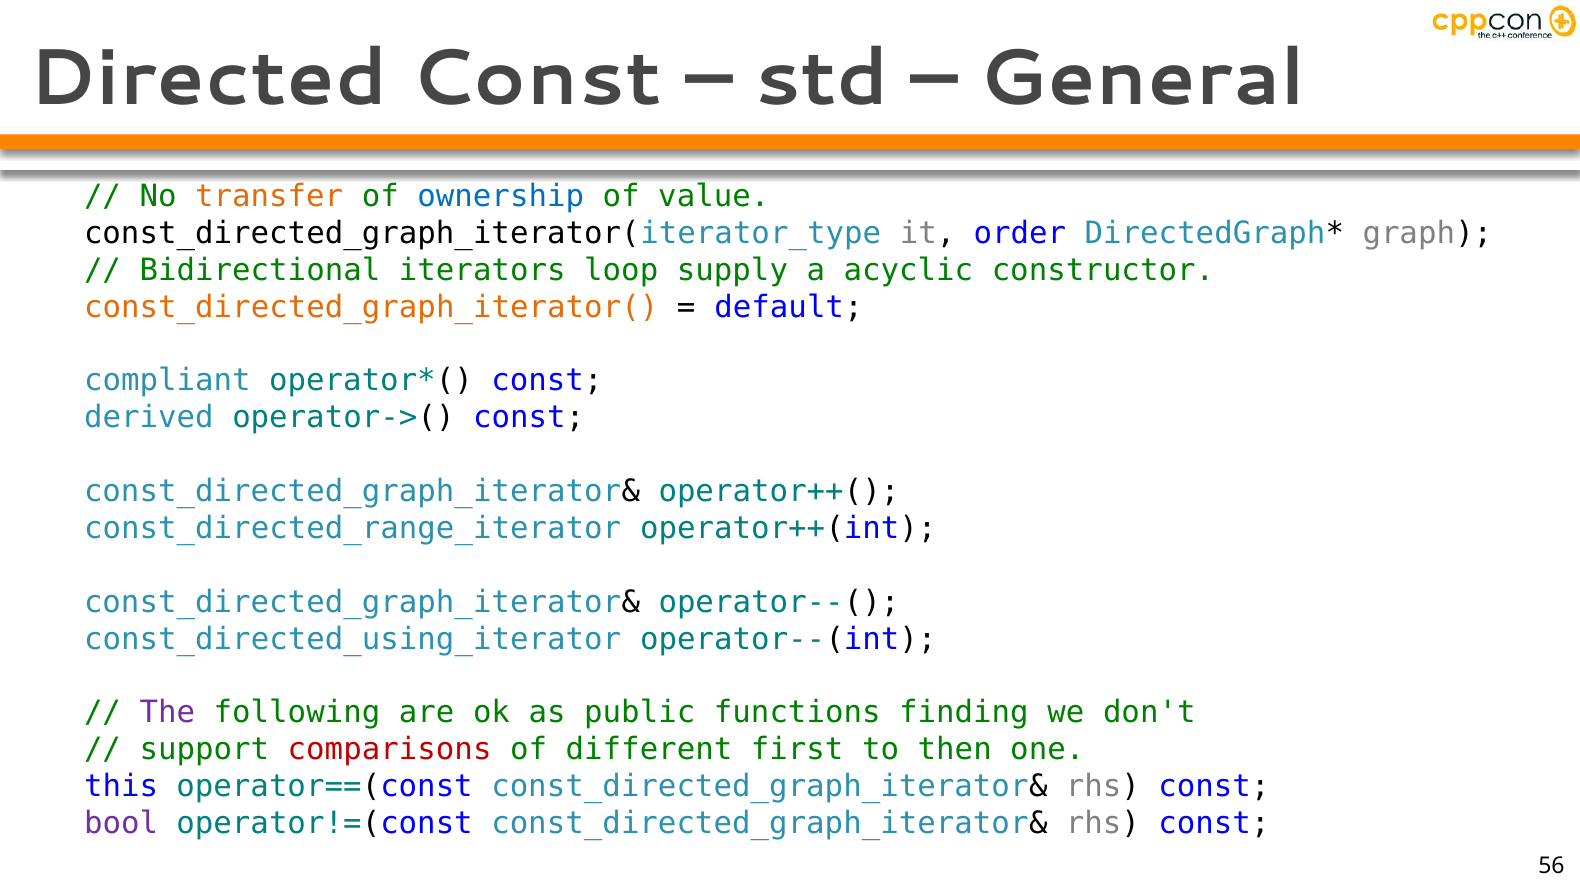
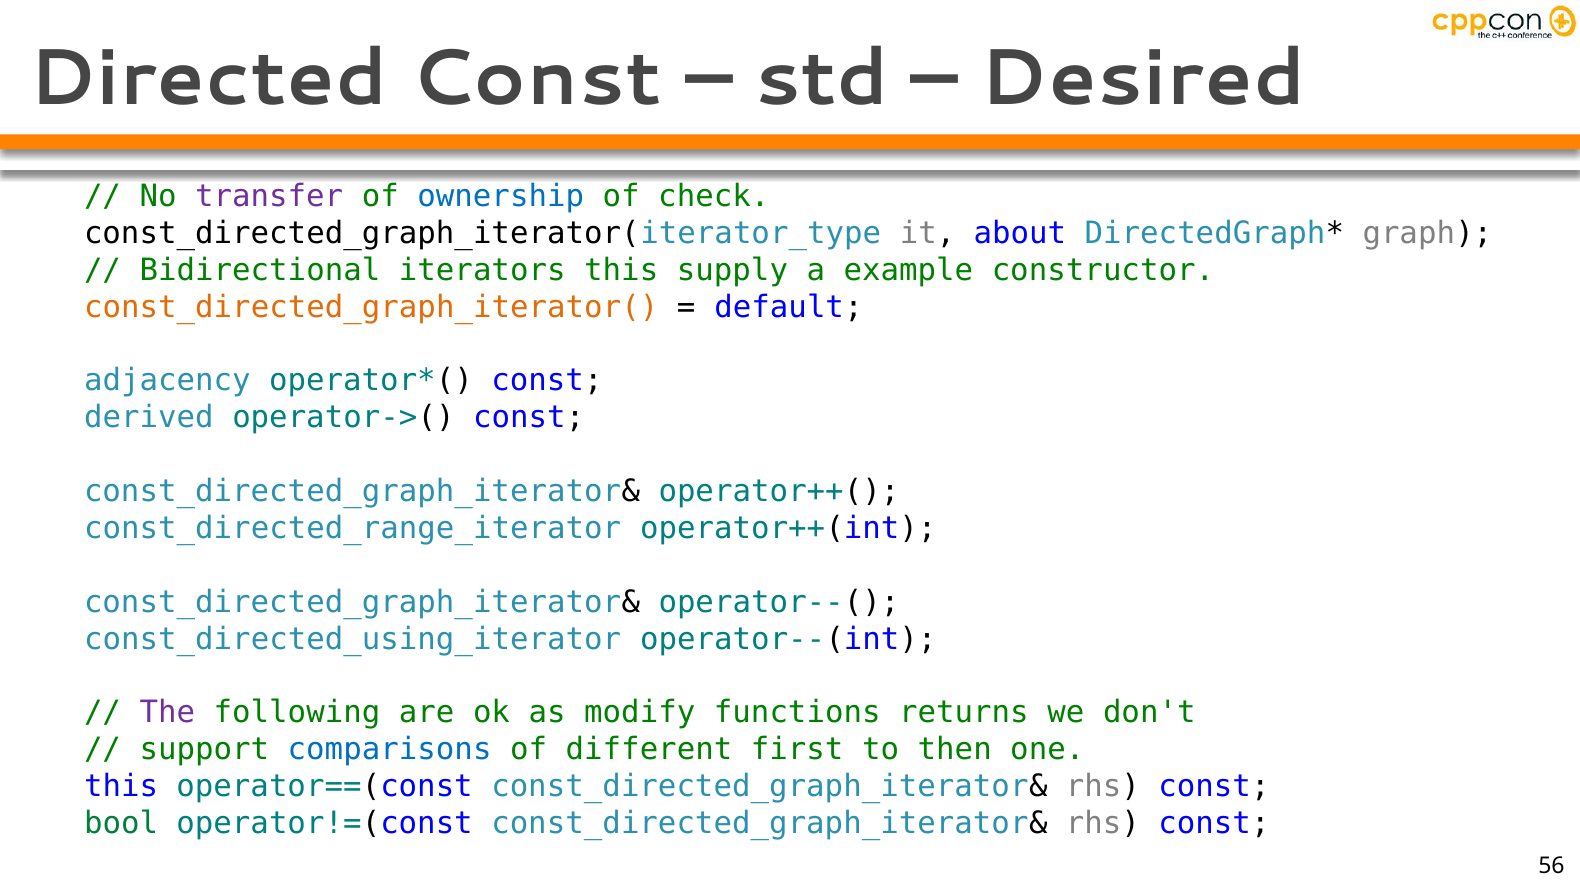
General: General -> Desired (1143, 79)
transfer colour: orange -> purple (269, 196)
value: value -> check (714, 196)
order: order -> about (1020, 233)
iterators loop: loop -> this (621, 270)
acyclic: acyclic -> example (908, 270)
compliant: compliant -> adjacency (167, 381)
public: public -> modify (640, 713)
finding: finding -> returns (964, 713)
comparisons colour: red -> blue (390, 750)
bool colour: purple -> green (121, 823)
